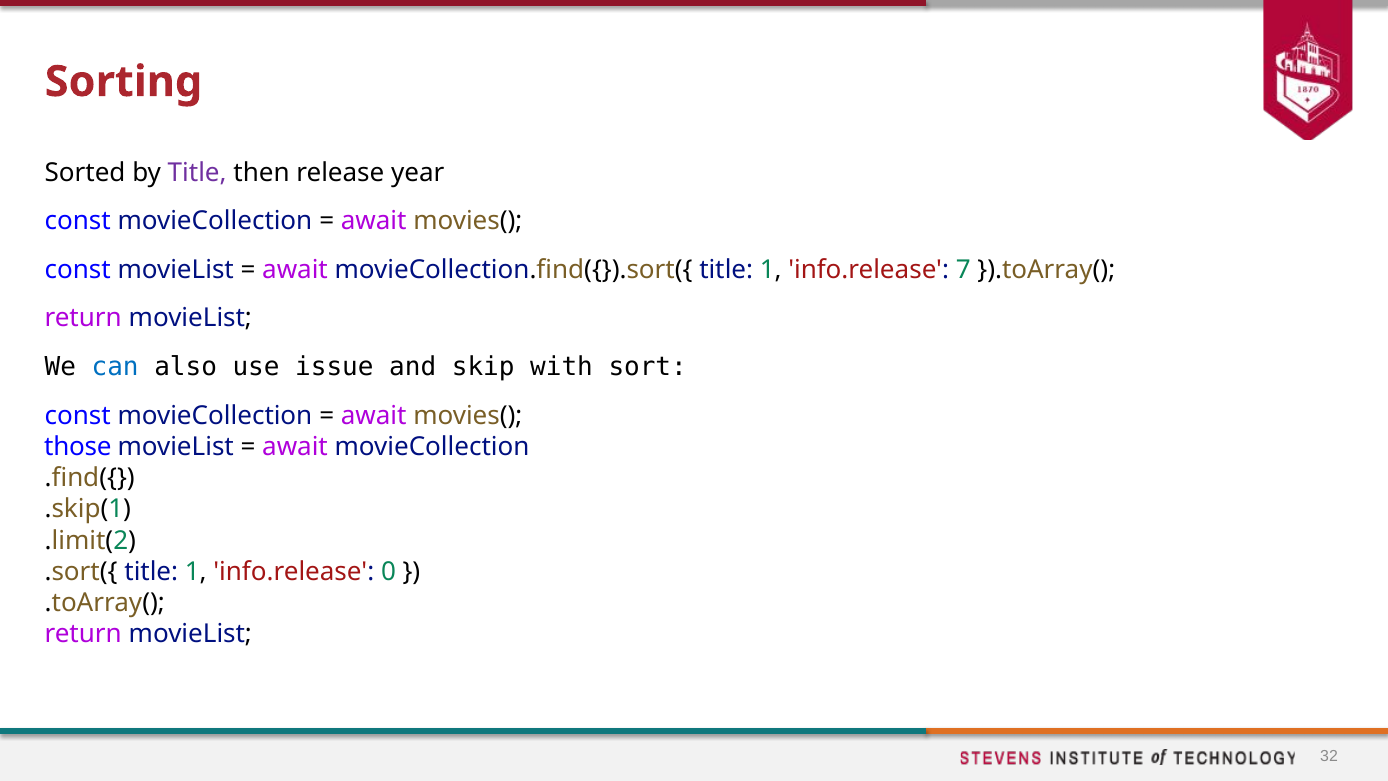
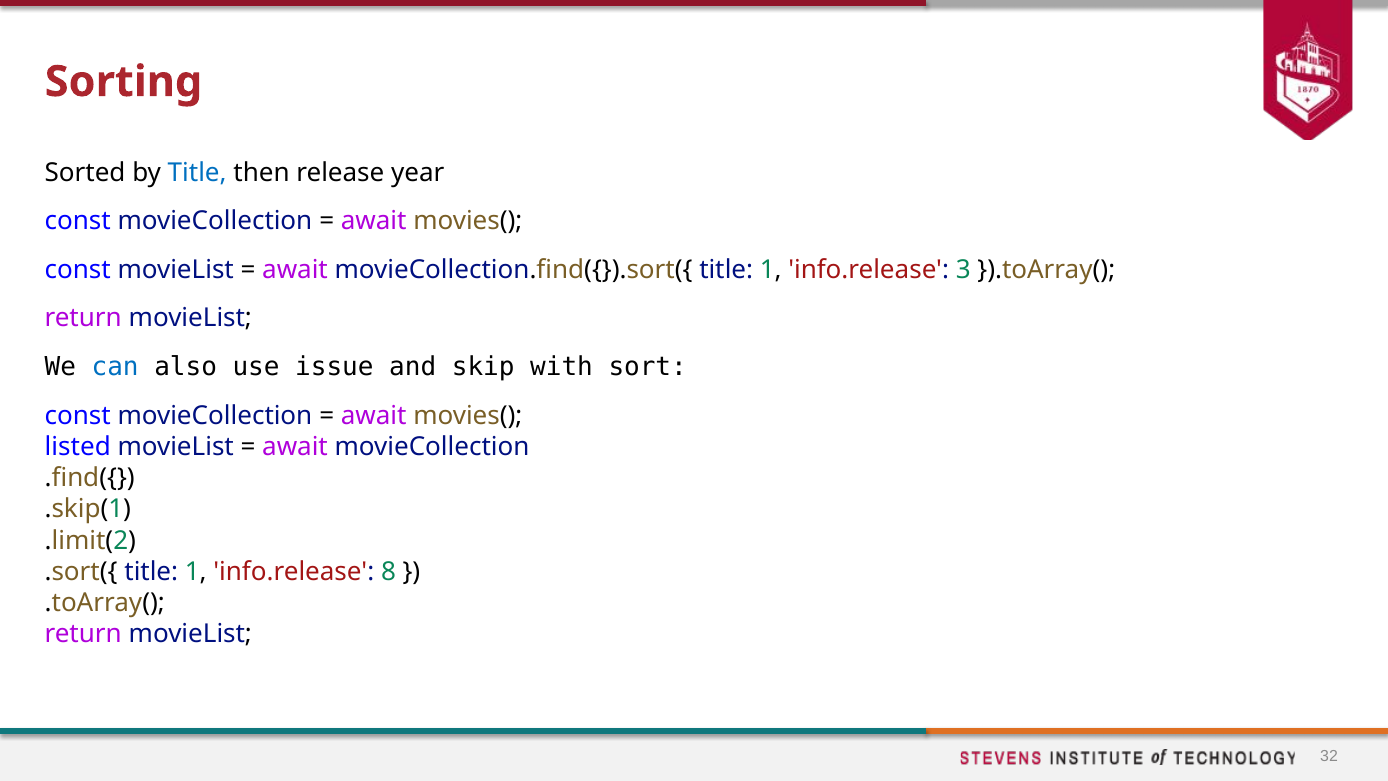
Title colour: purple -> blue (197, 173)
7: 7 -> 3 (963, 270)
those: those -> listed (78, 447)
0: 0 -> 8 (388, 572)
